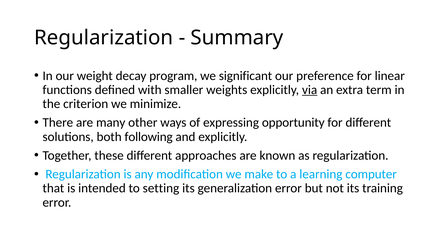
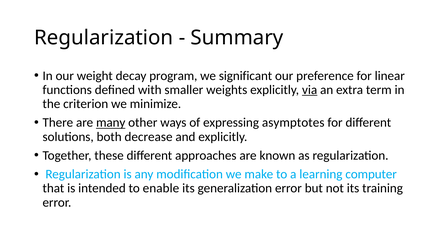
many underline: none -> present (111, 123)
opportunity: opportunity -> asymptotes (293, 123)
following: following -> decrease (149, 137)
setting: setting -> enable (161, 188)
